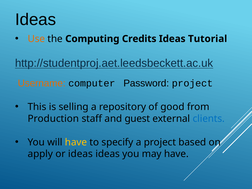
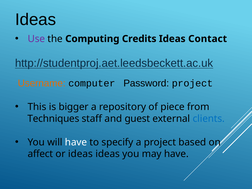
Use colour: orange -> purple (36, 39)
Tutorial: Tutorial -> Contact (208, 39)
selling: selling -> bigger (74, 107)
good: good -> piece (173, 107)
Production: Production -> Techniques (53, 119)
have colour: yellow -> white (76, 142)
apply: apply -> affect (40, 154)
